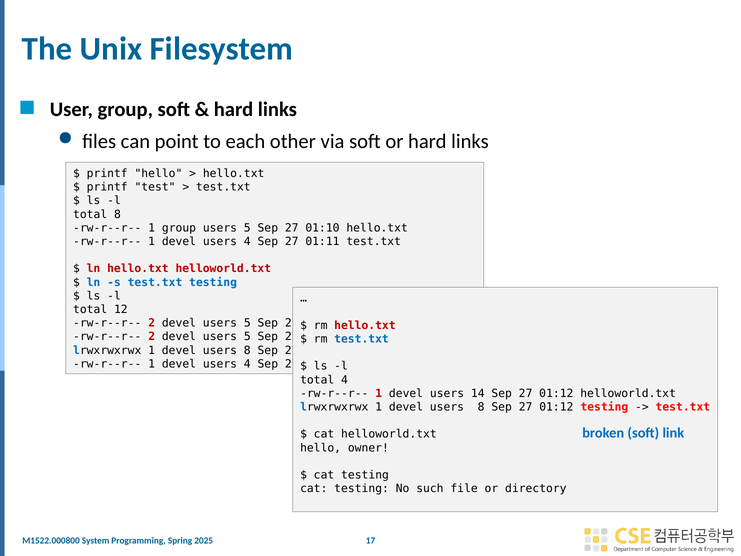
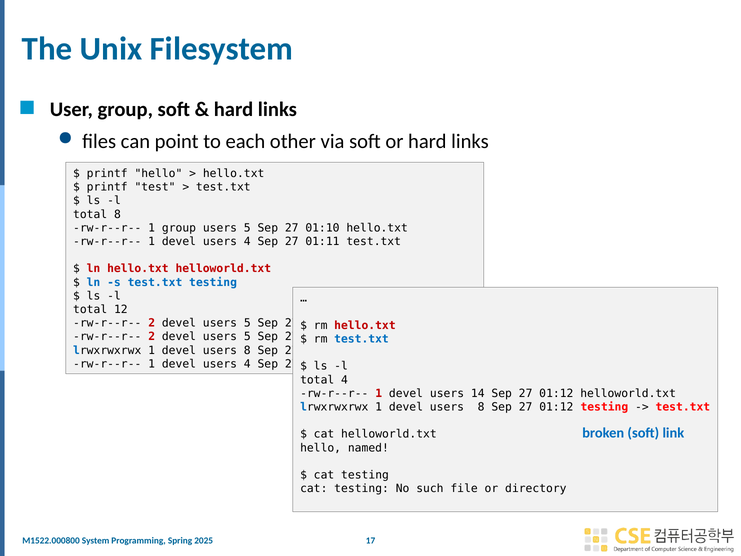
owner: owner -> named (368, 448)
